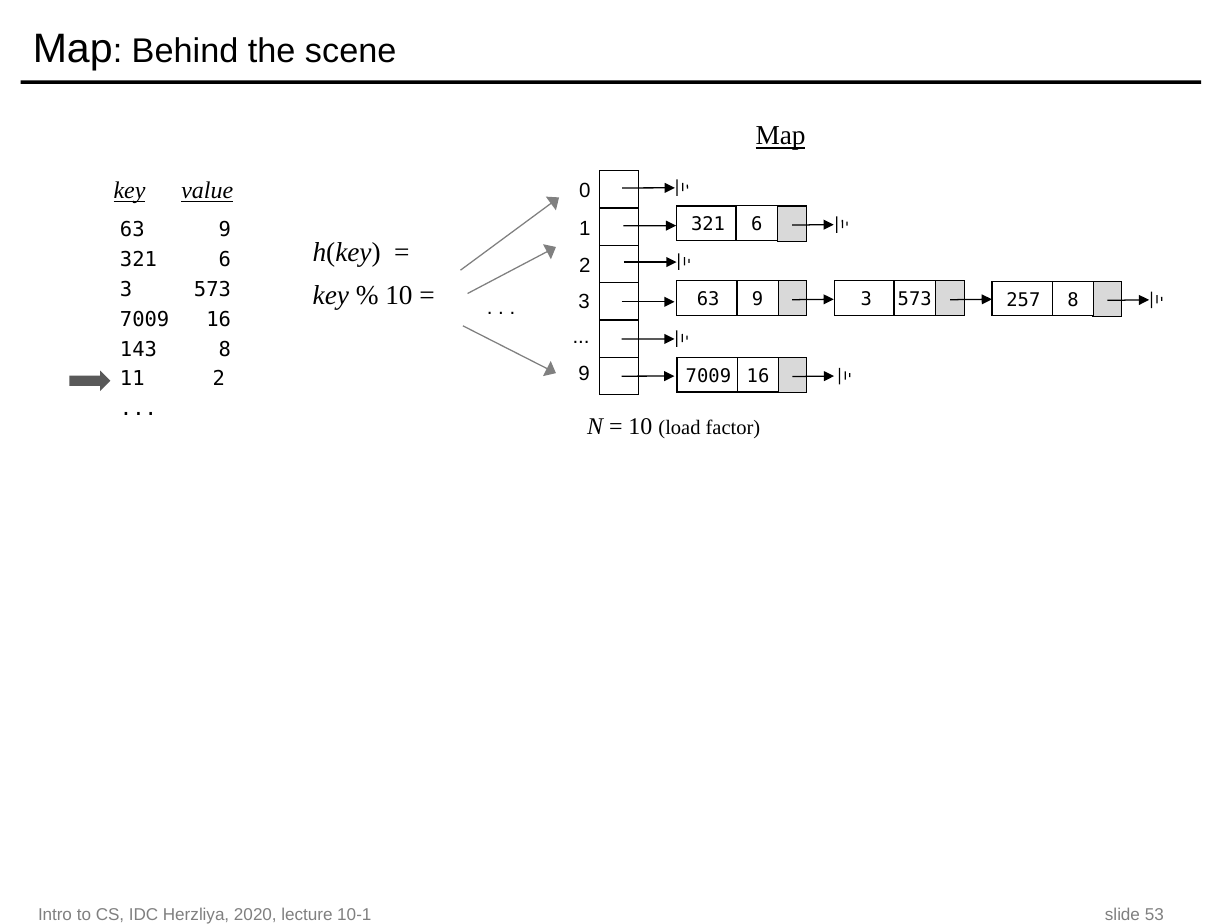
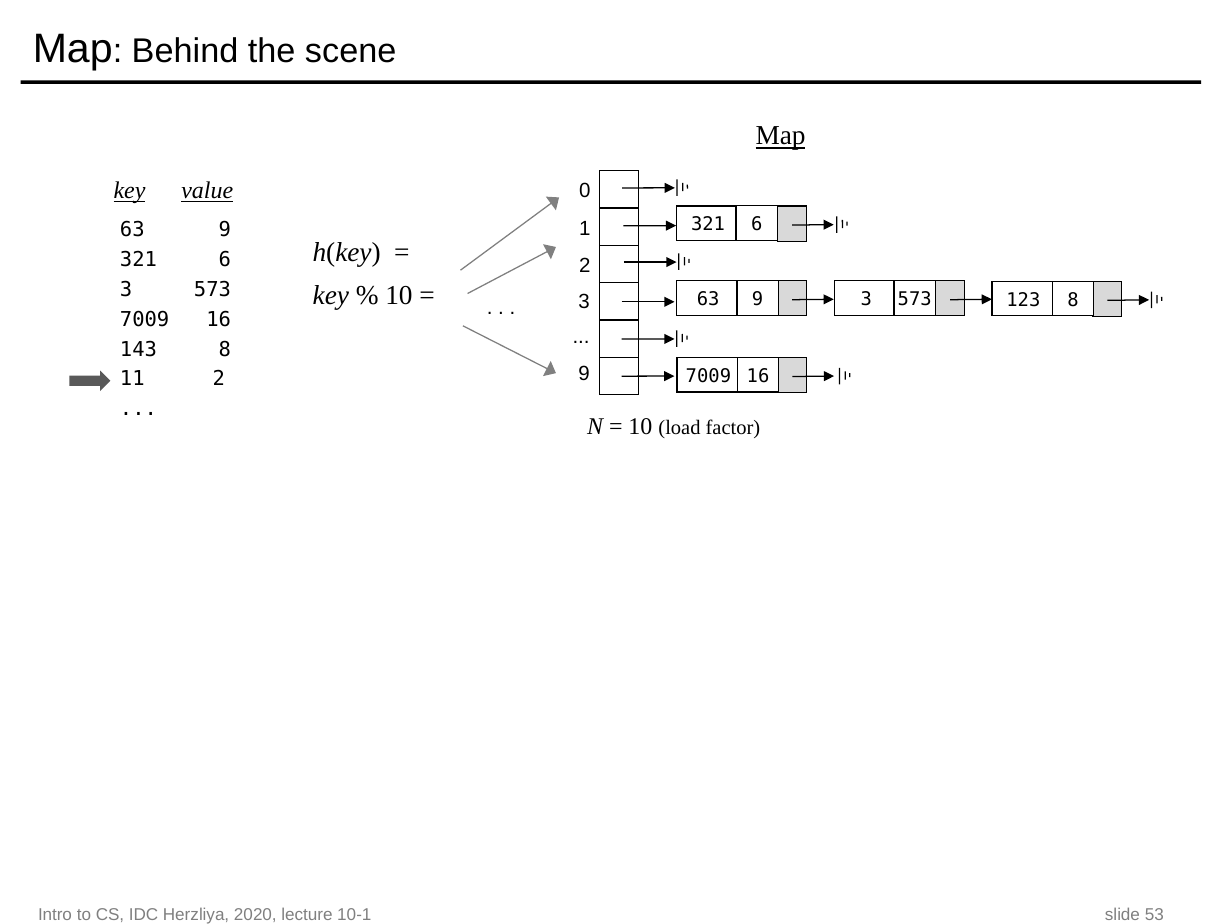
257: 257 -> 123 (1023, 300)
